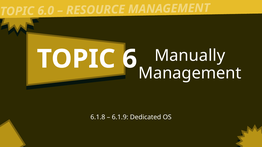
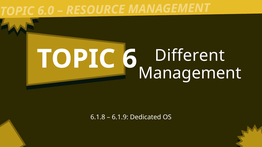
Manually: Manually -> Different (190, 56)
